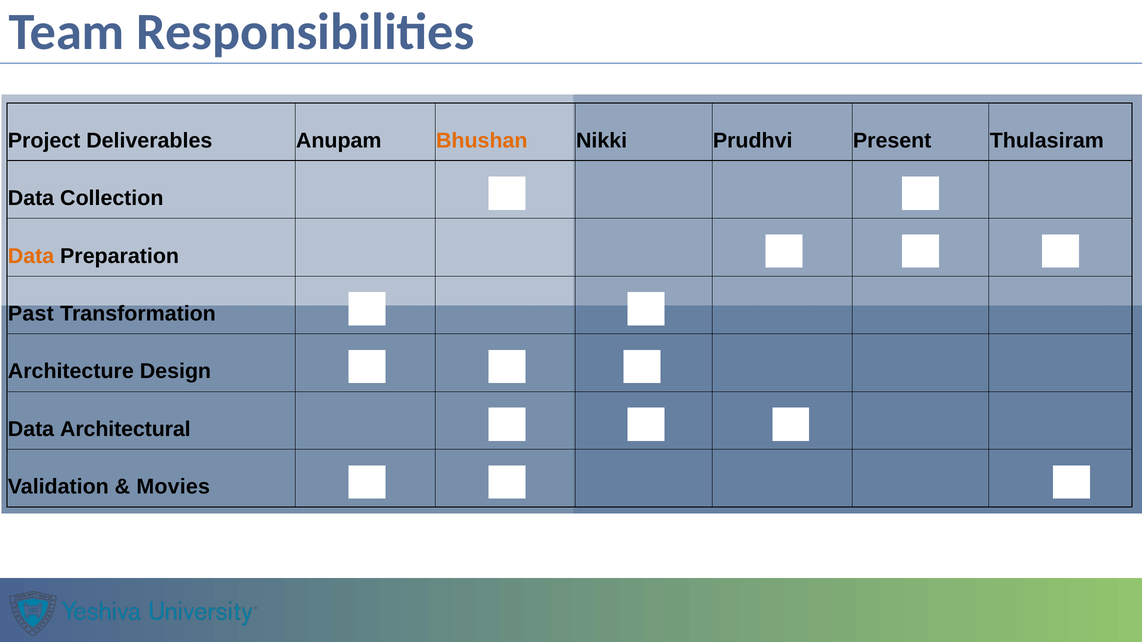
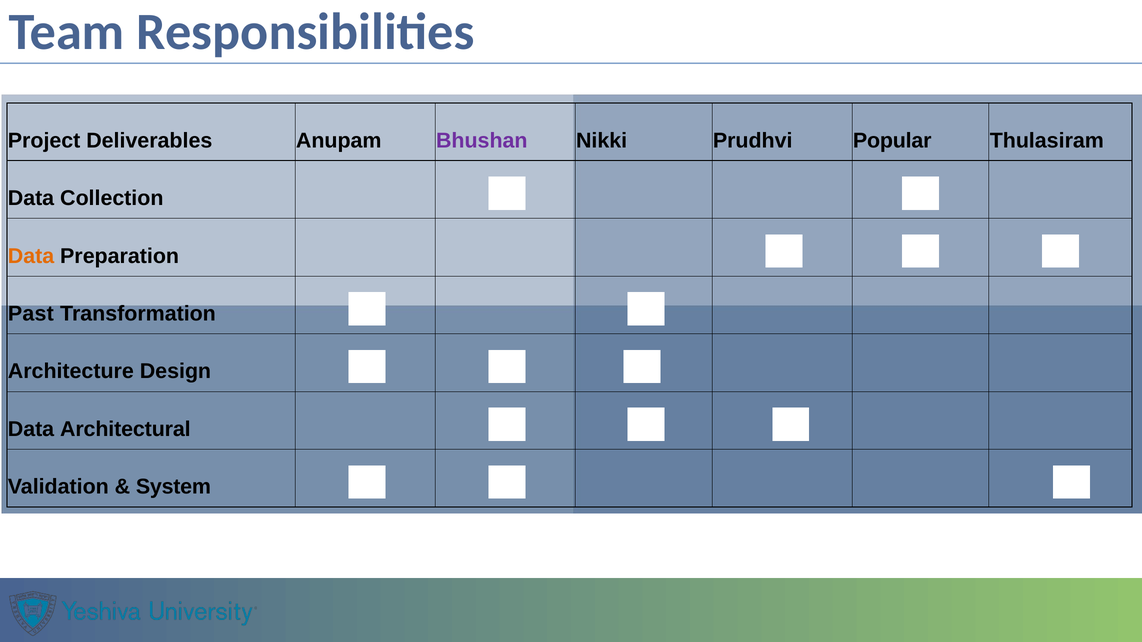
Bhushan colour: orange -> purple (482, 141)
Present: Present -> Popular (892, 141)
Movies: Movies -> System (173, 487)
